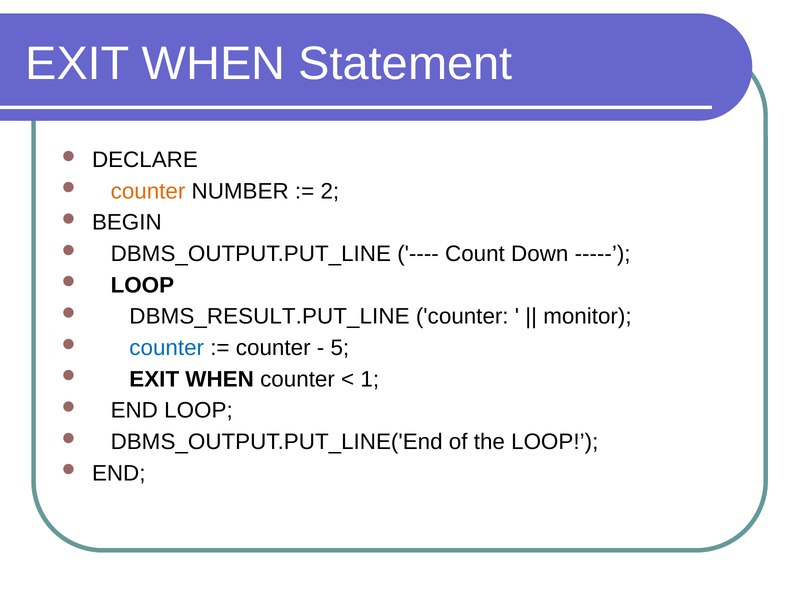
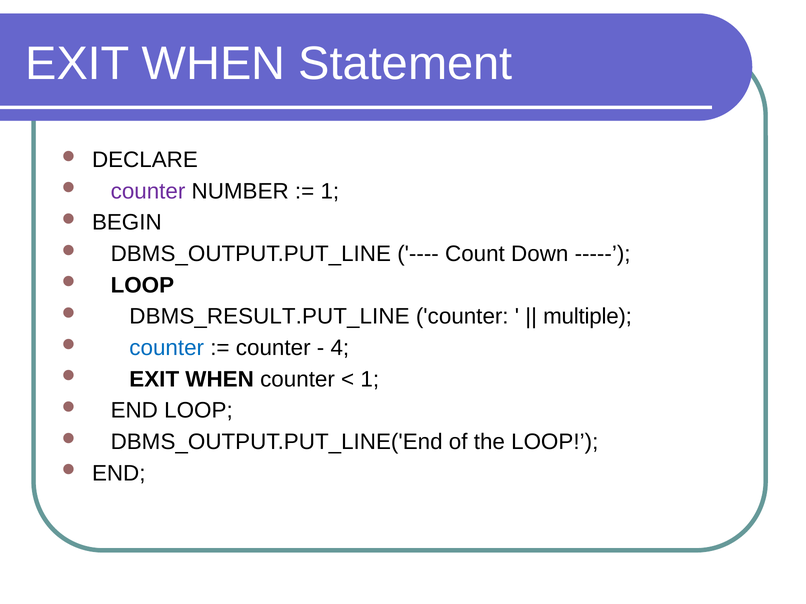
counter colour: orange -> purple (148, 191)
2: 2 -> 1 (330, 191)
monitor: monitor -> multiple (588, 317)
5: 5 -> 4 (340, 348)
